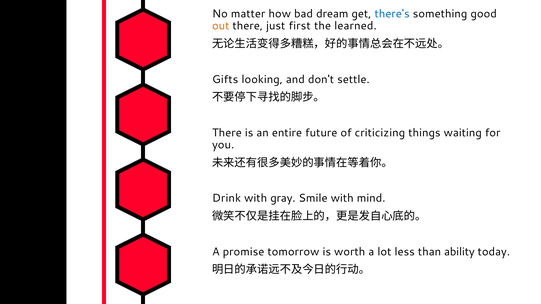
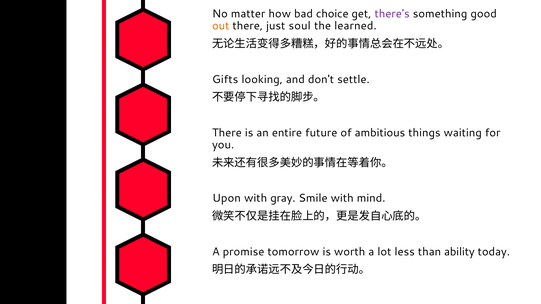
dream: dream -> choice (332, 14)
there's colour: blue -> purple (392, 14)
first: first -> soul (300, 26)
criticizing: criticizing -> ambitious (380, 133)
Drink: Drink -> Upon (227, 198)
